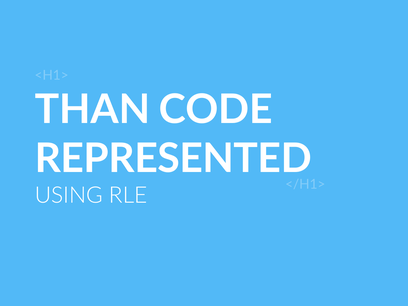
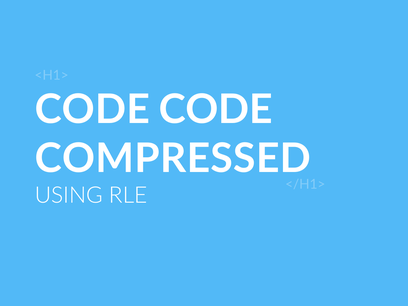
THAN: THAN -> CODE (92, 110)
REPRESENTED: REPRESENTED -> COMPRESSED (173, 159)
